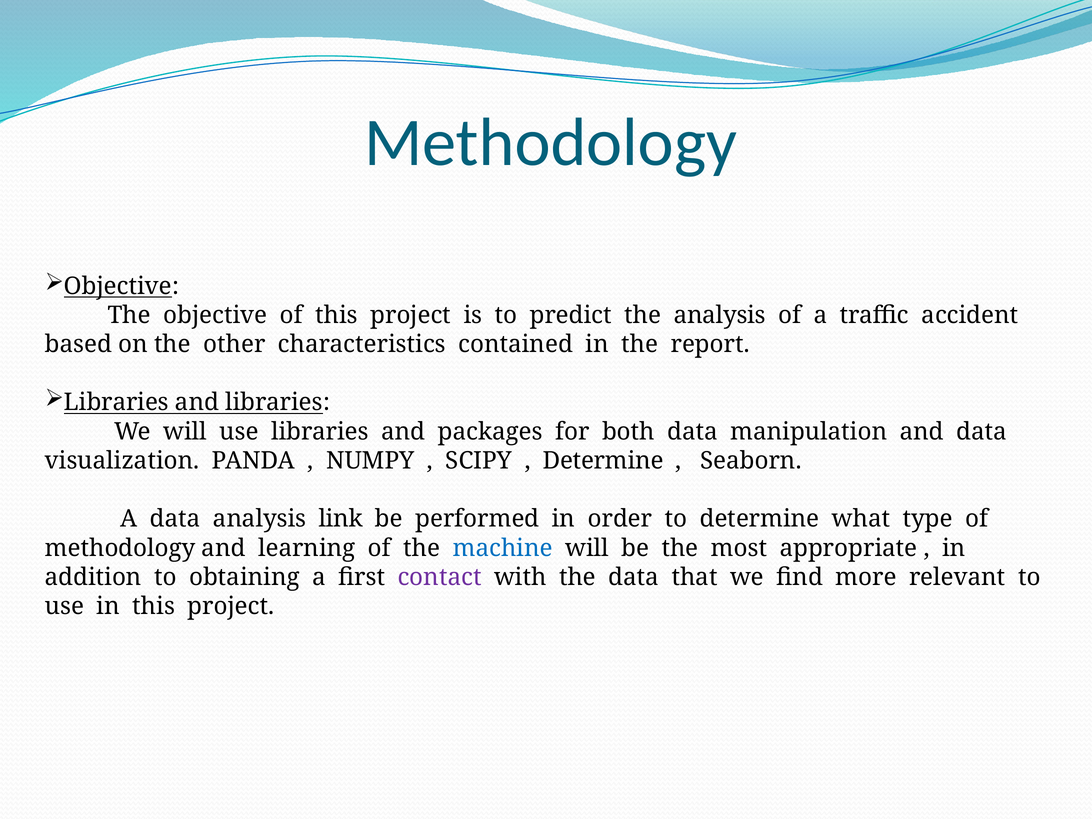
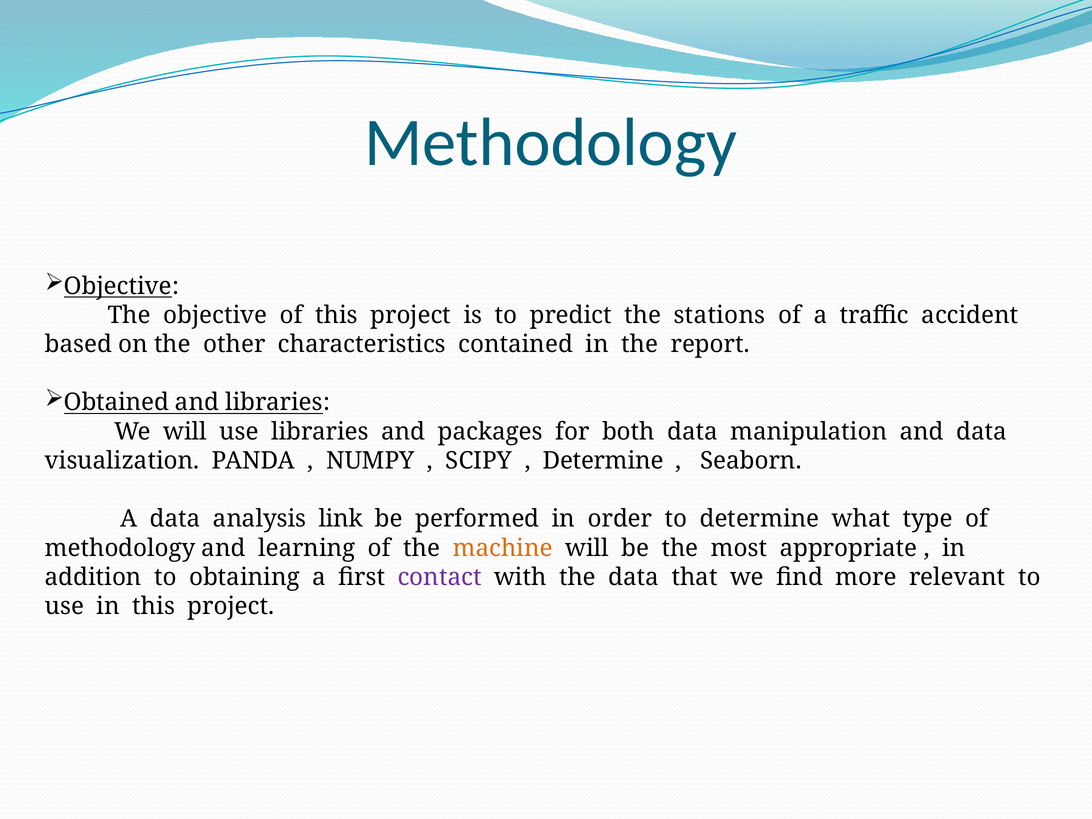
the analysis: analysis -> stations (720, 315)
Libraries: Libraries -> Obtained (116, 402)
machine colour: blue -> orange (503, 548)
